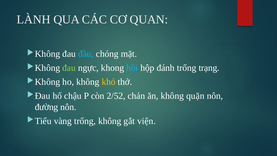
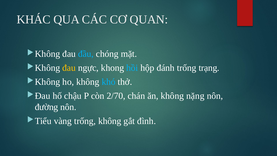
LÀNH: LÀNH -> KHÁC (34, 19)
đau colour: light green -> yellow (69, 68)
khó colour: yellow -> light blue (109, 82)
2/52: 2/52 -> 2/70 (116, 96)
quặn: quặn -> nặng (195, 96)
viện: viện -> đình (147, 121)
